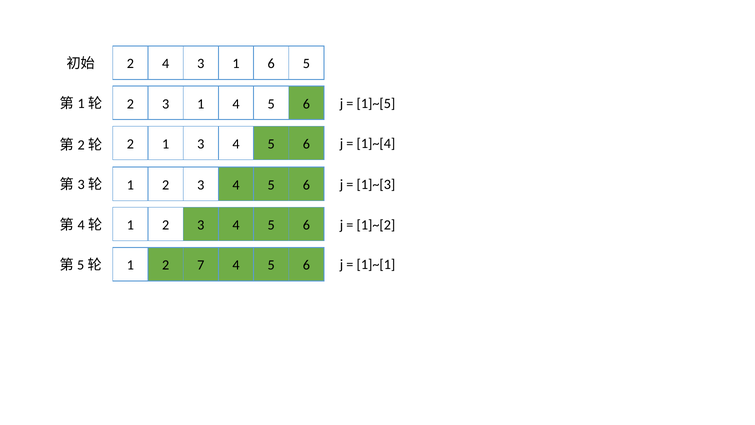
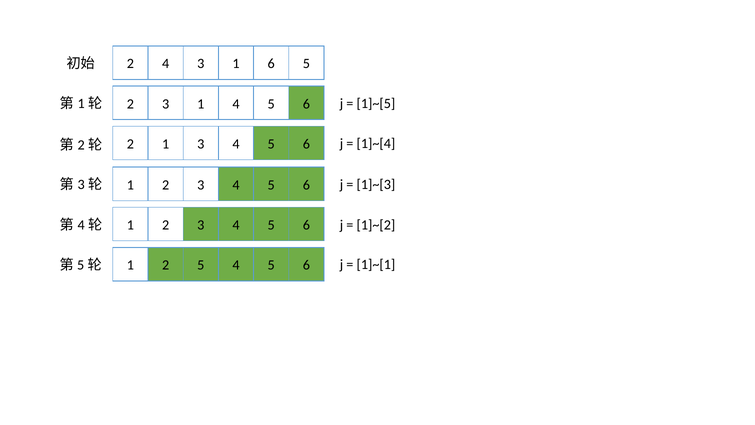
2 7: 7 -> 5 (201, 265)
